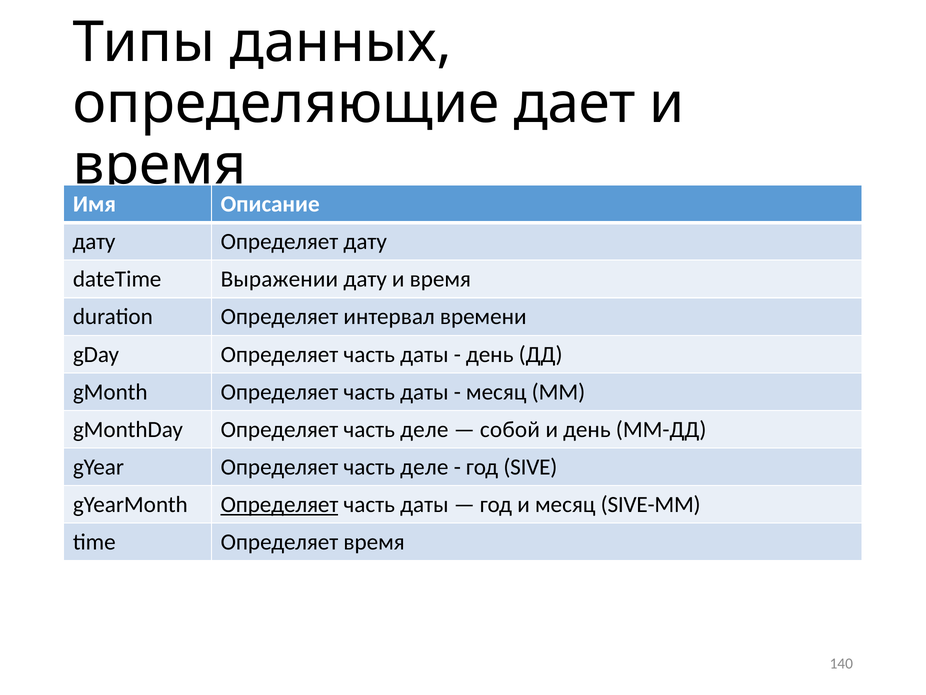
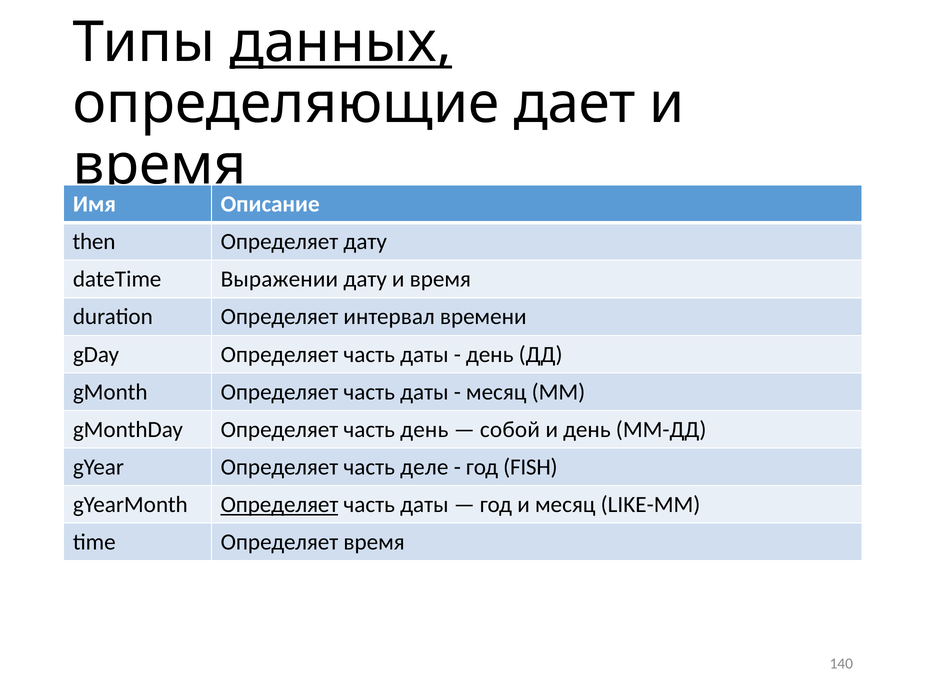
данных underline: none -> present (341, 43)
дату: дату -> then (94, 241)
gMonthDay Определяет часть деле: деле -> день (424, 429)
SIVE: SIVE -> FISH (530, 467)
SIVE-MM: SIVE-MM -> LIKE-MM (651, 504)
